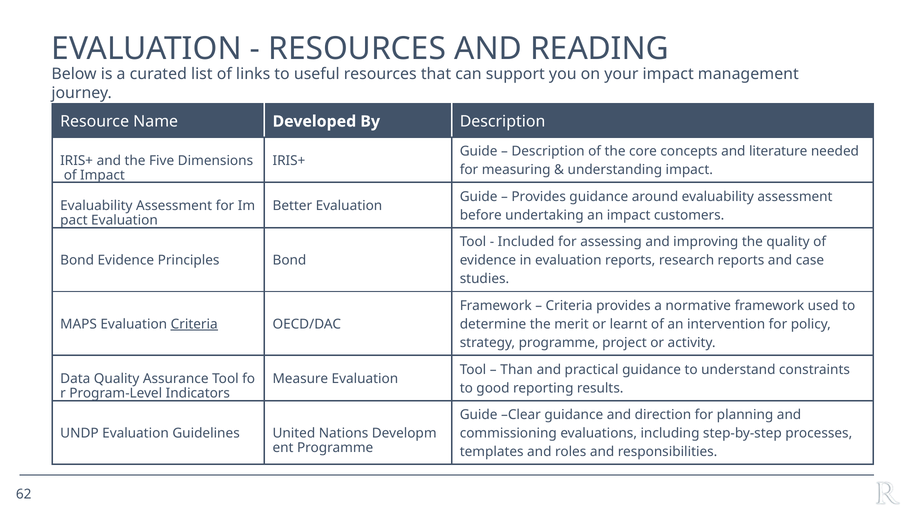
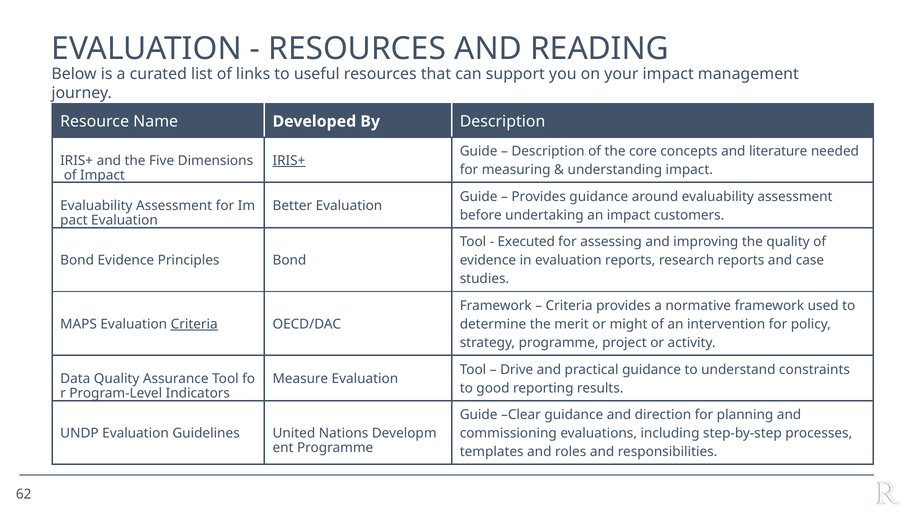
IRIS+ underline: none -> present (289, 160)
Included: Included -> Executed (526, 242)
learnt: learnt -> might (629, 324)
Than: Than -> Drive (517, 369)
